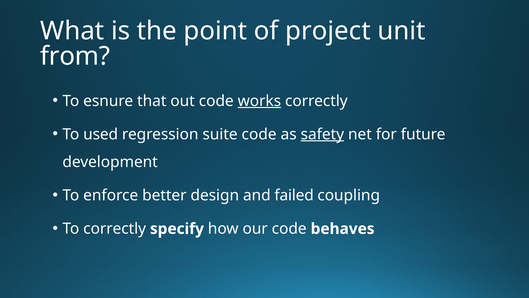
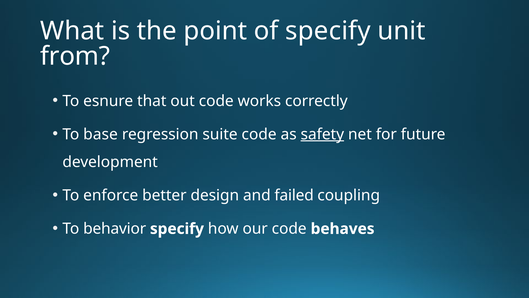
of project: project -> specify (328, 31)
works underline: present -> none (259, 101)
used: used -> base (101, 134)
To correctly: correctly -> behavior (115, 228)
